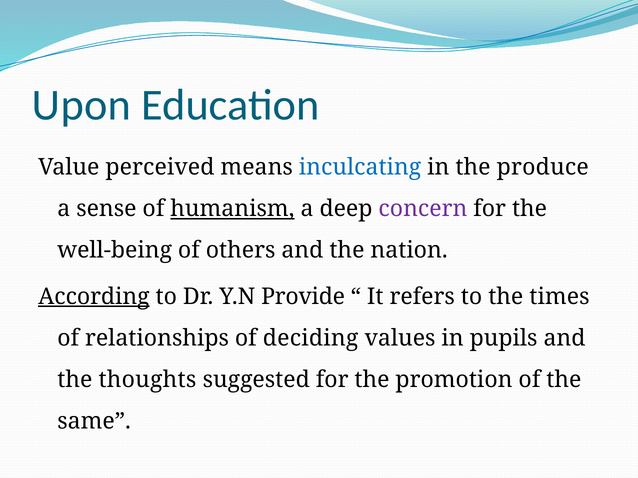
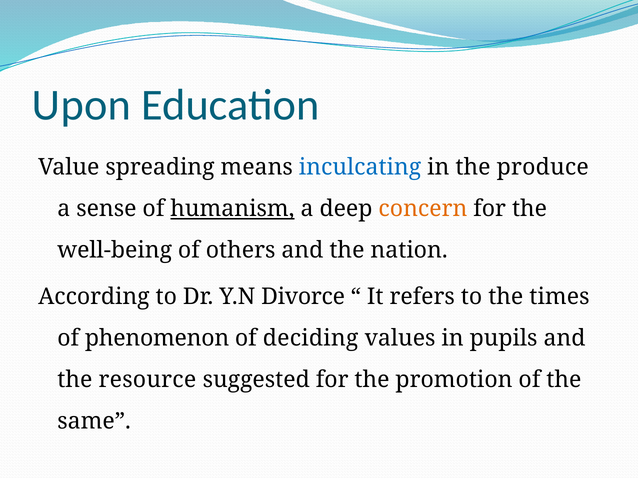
perceived: perceived -> spreading (160, 167)
concern colour: purple -> orange (423, 209)
According underline: present -> none (94, 297)
Provide: Provide -> Divorce (303, 297)
relationships: relationships -> phenomenon (157, 338)
thoughts: thoughts -> resource (147, 380)
